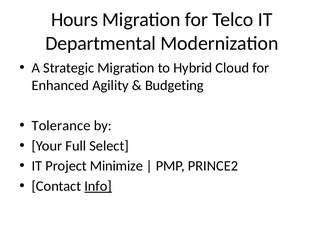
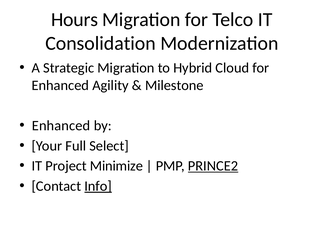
Departmental: Departmental -> Consolidation (101, 43)
Budgeting: Budgeting -> Milestone (174, 85)
Tolerance: Tolerance -> Enhanced (61, 126)
PRINCE2 underline: none -> present (213, 166)
